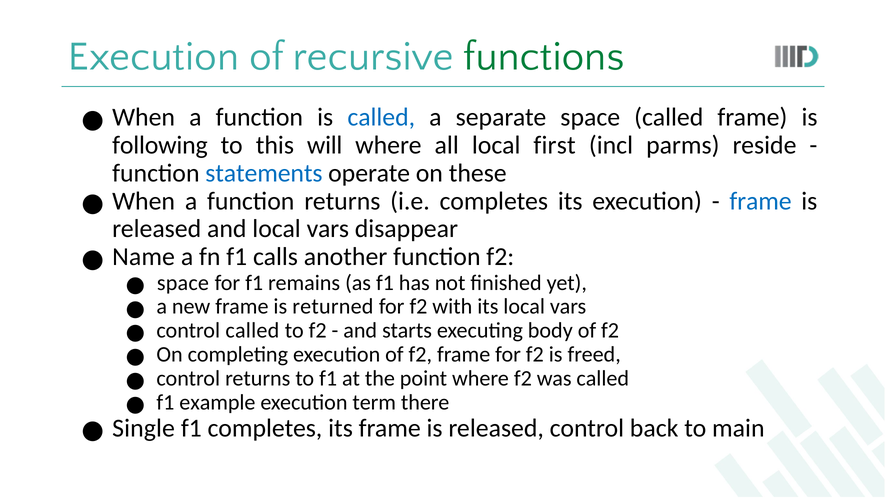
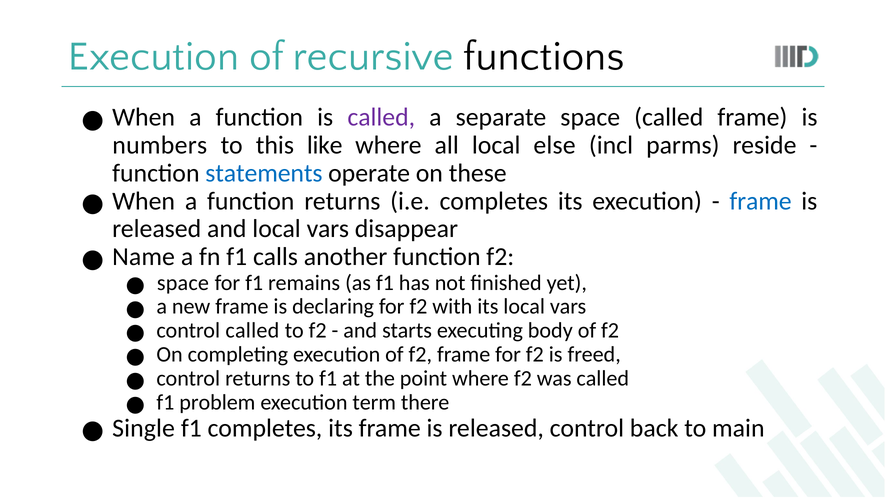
functions colour: green -> black (544, 56)
called colour: blue -> purple (381, 117)
following: following -> numbers (160, 145)
will: will -> like (325, 145)
first: first -> else (555, 145)
returned: returned -> declaring (333, 307)
example: example -> problem (217, 402)
